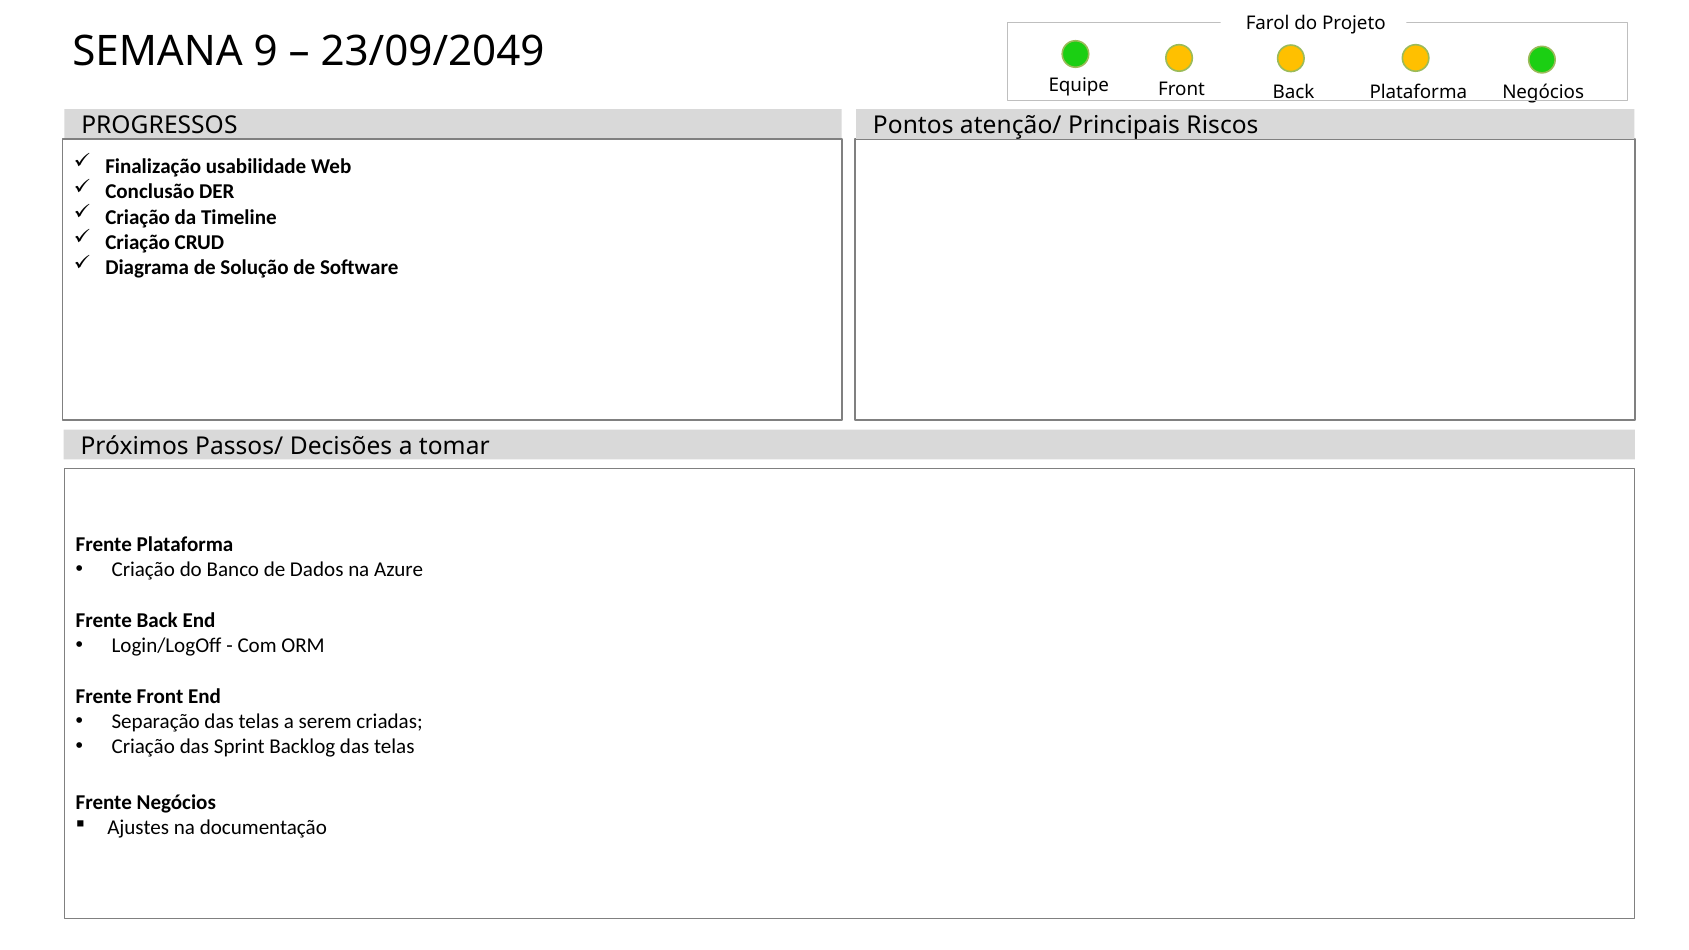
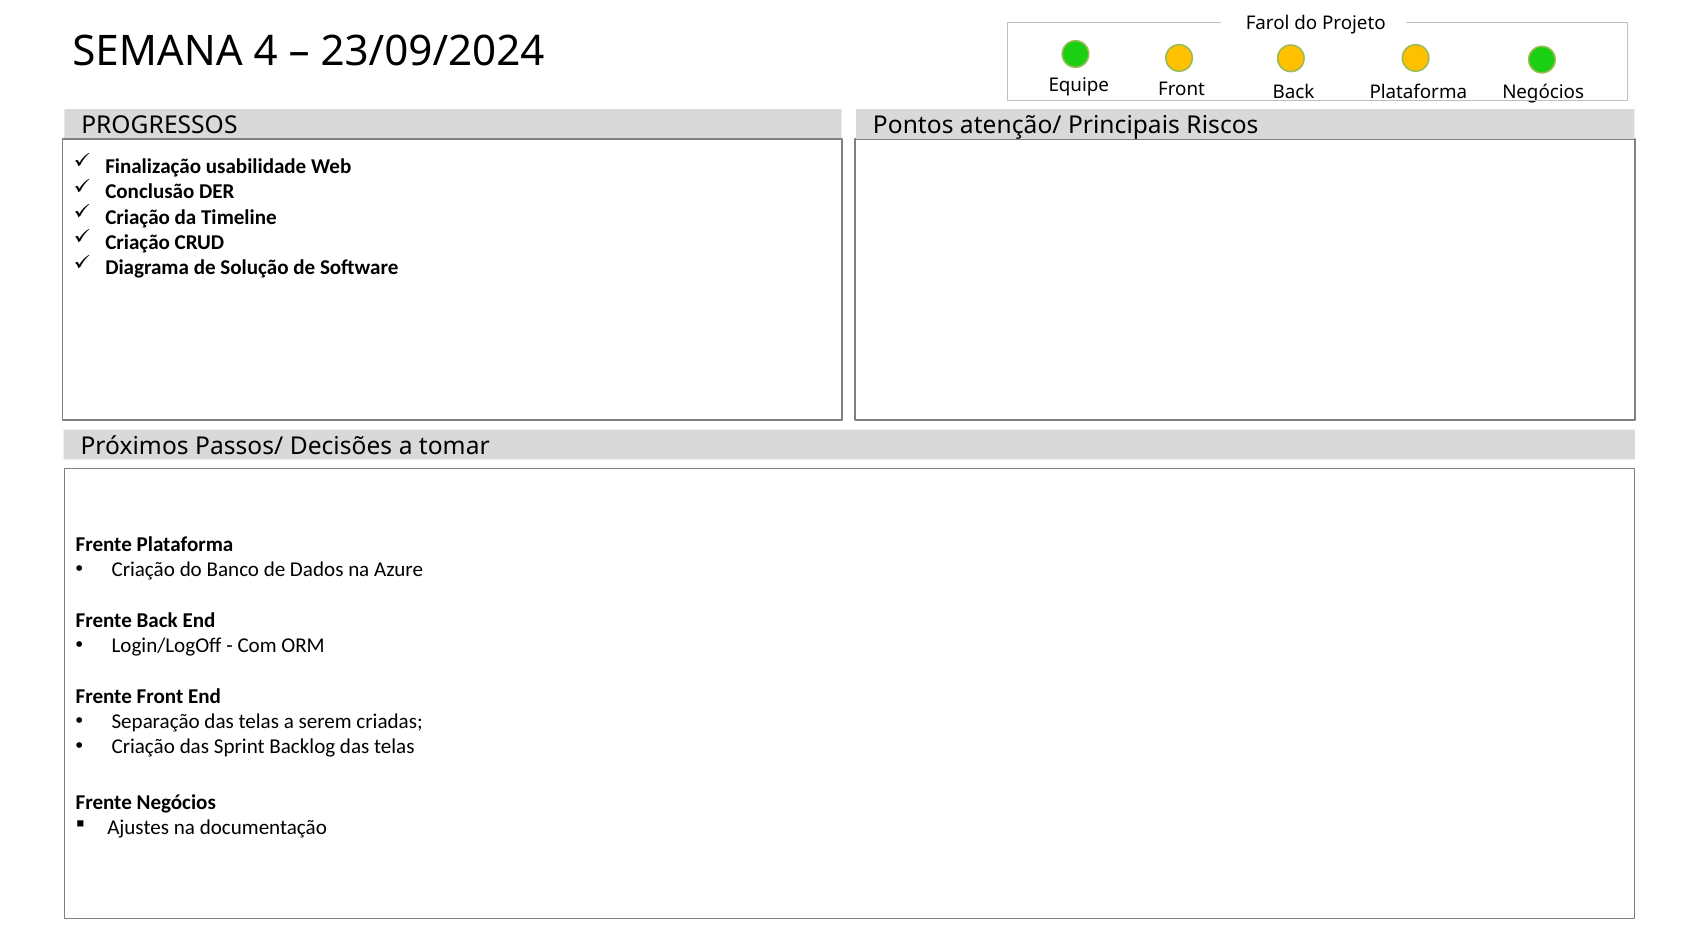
9: 9 -> 4 (266, 52)
23/09/2049: 23/09/2049 -> 23/09/2024 (433, 52)
